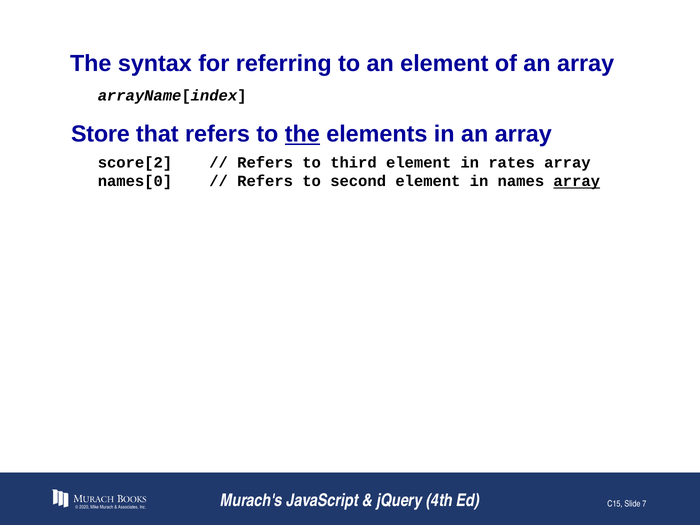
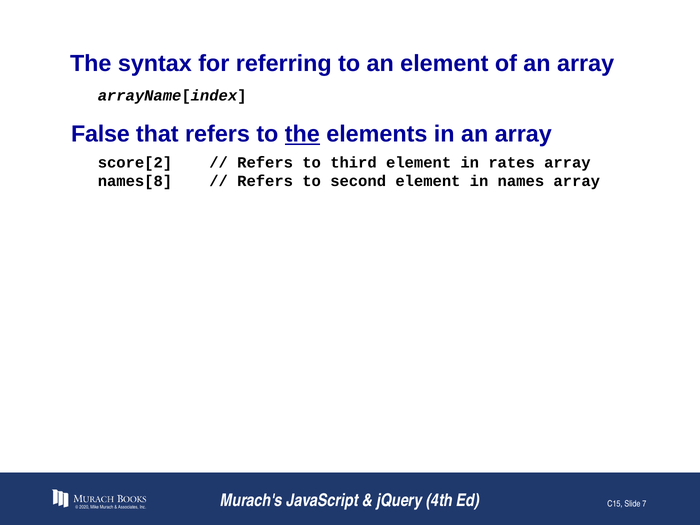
Store: Store -> False (100, 134)
names[0: names[0 -> names[8 (135, 181)
array underline: present -> none (577, 181)
